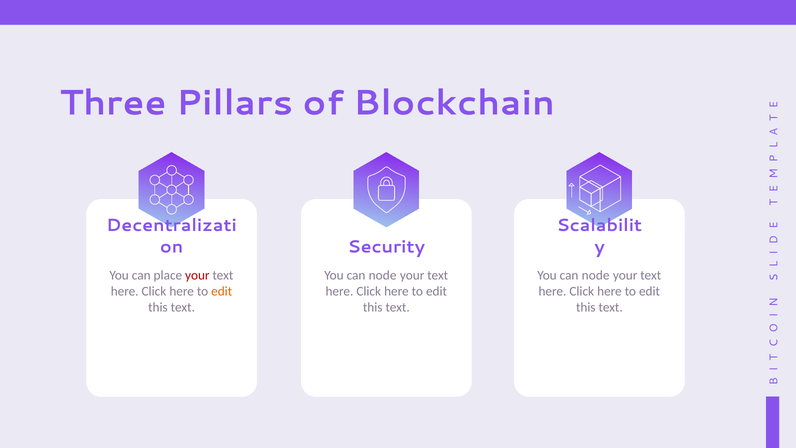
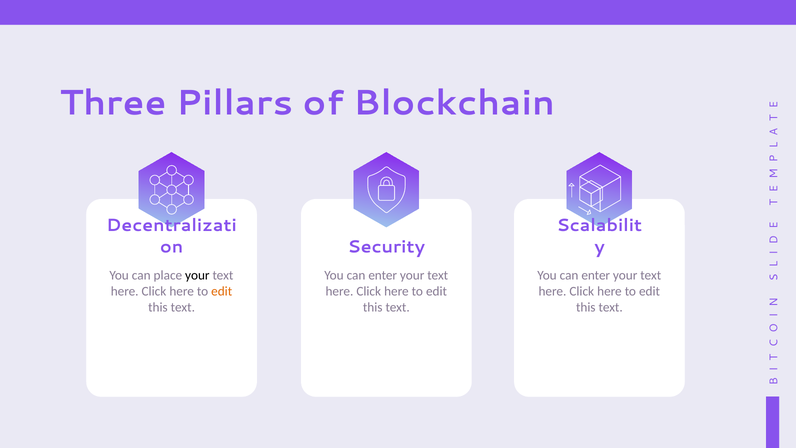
your colour: red -> black (197, 275)
node: node -> enter (383, 275)
node: node -> enter (596, 275)
